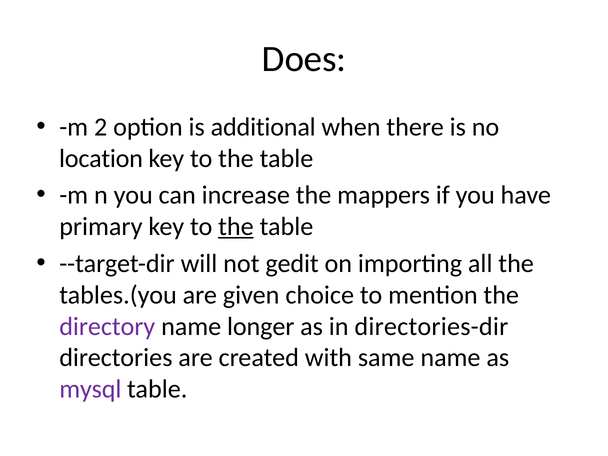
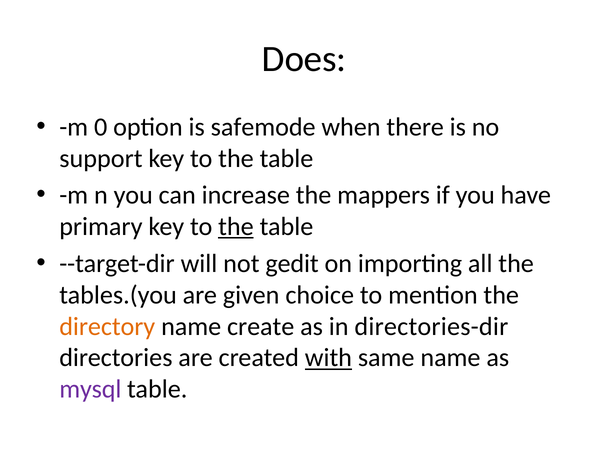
2: 2 -> 0 (101, 127)
additional: additional -> safemode (263, 127)
location: location -> support (101, 158)
directory colour: purple -> orange (107, 326)
longer: longer -> create (261, 326)
with underline: none -> present (328, 358)
